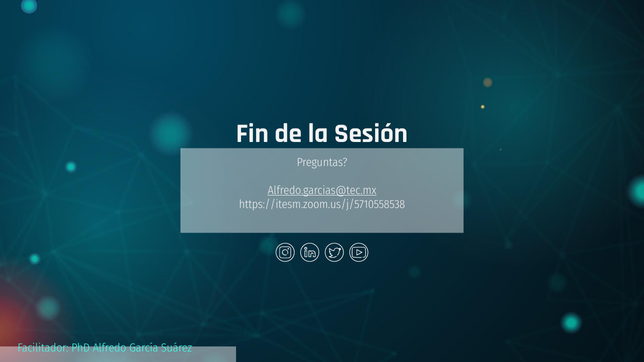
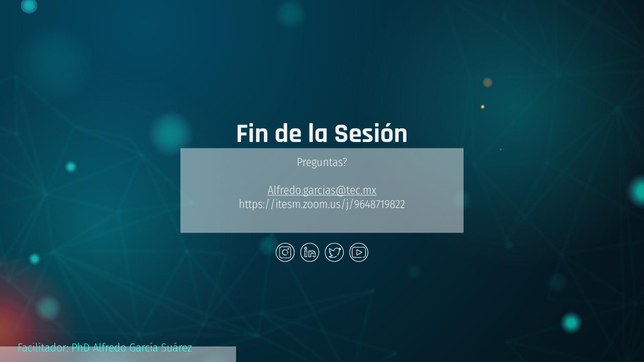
https://itesm.zoom.us/j/5710558538: https://itesm.zoom.us/j/5710558538 -> https://itesm.zoom.us/j/9648719822 (322, 204)
